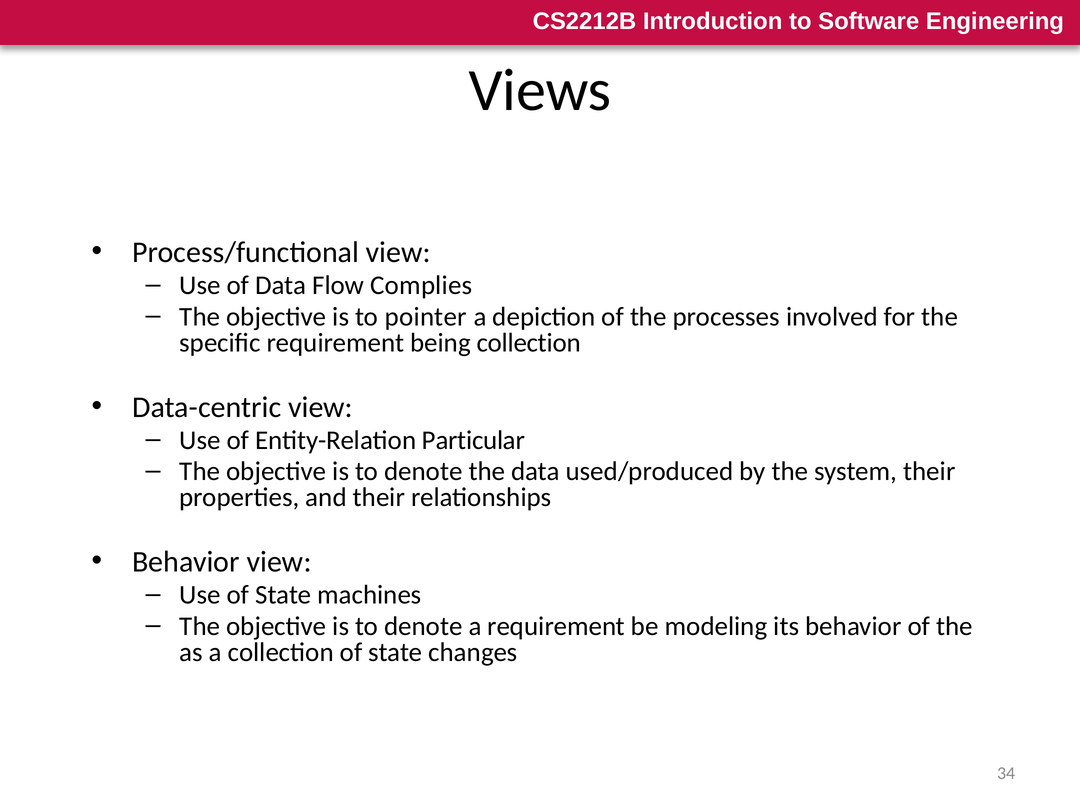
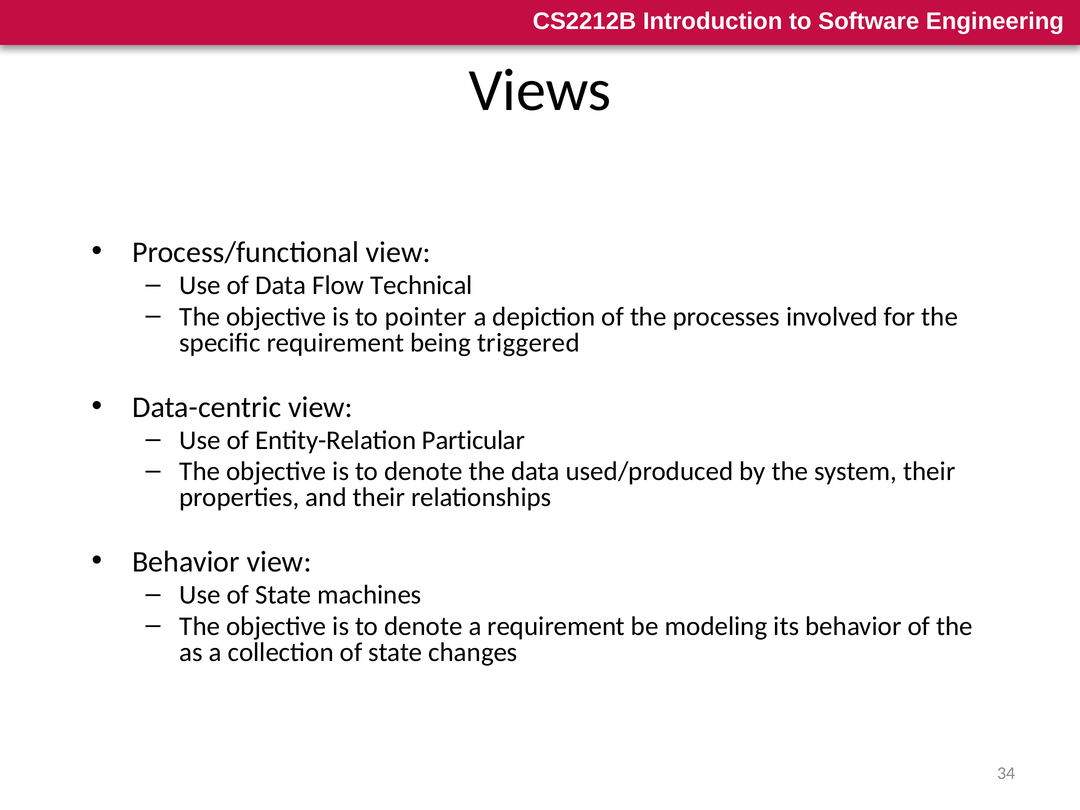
Complies: Complies -> Technical (421, 285)
being collection: collection -> triggered (528, 343)
